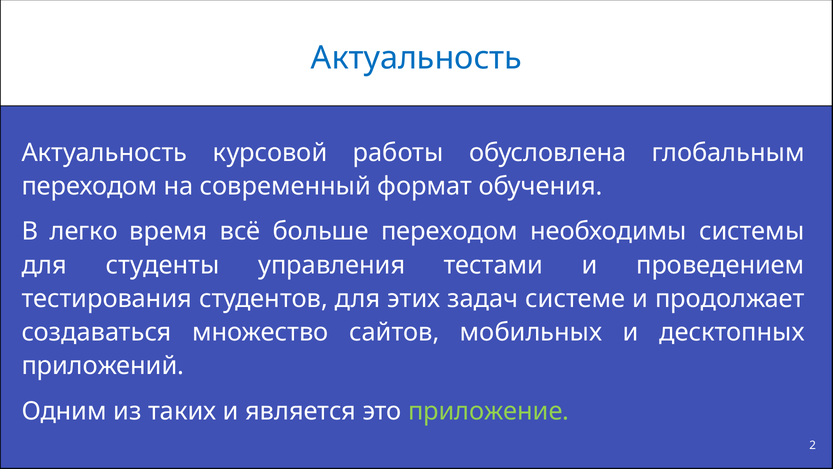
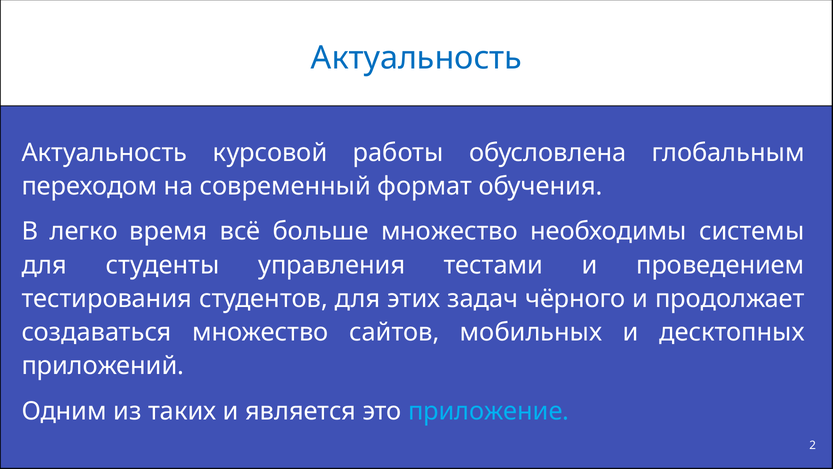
больше переходом: переходом -> множество (449, 231)
системе: системе -> чёрного (575, 298)
приложение colour: light green -> light blue (489, 411)
